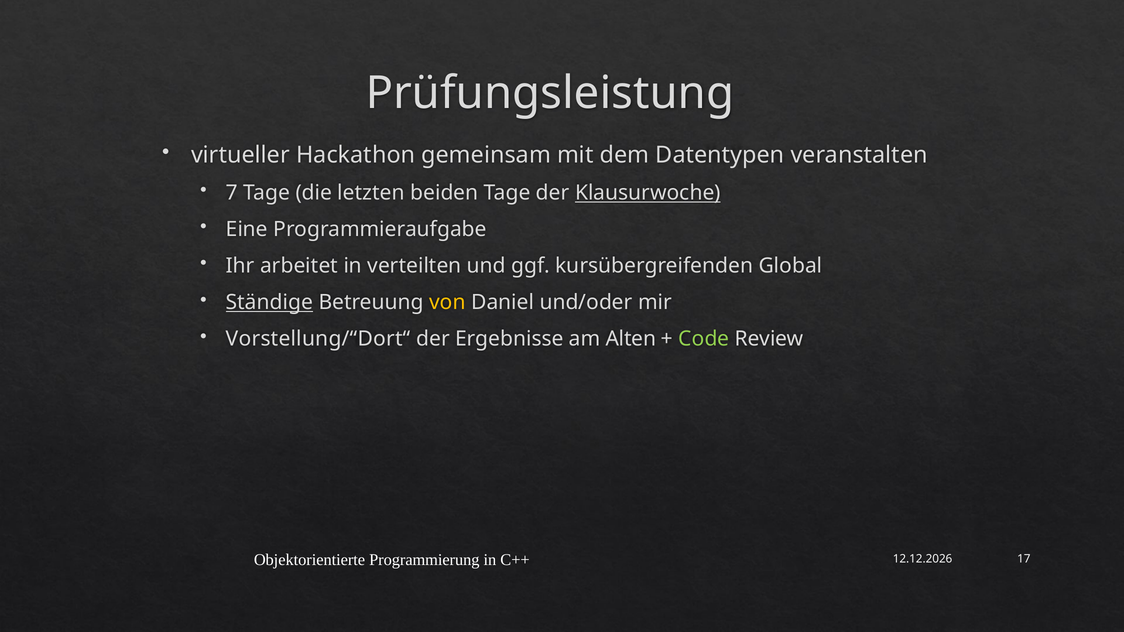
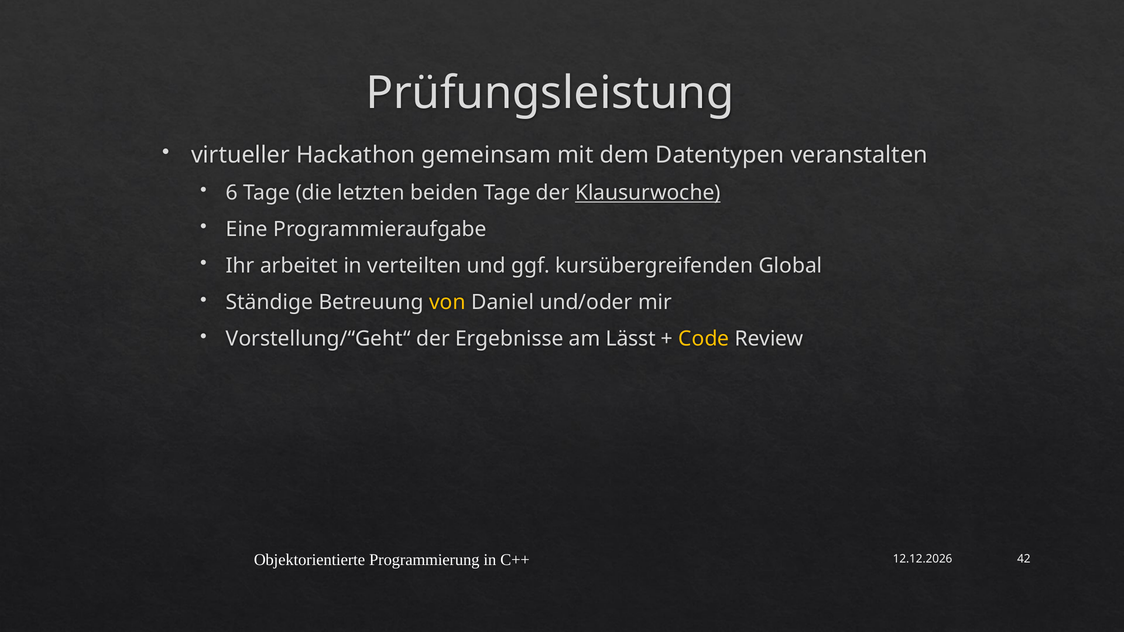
7: 7 -> 6 (232, 193)
Ständige underline: present -> none (269, 303)
Vorstellung/“Dort“: Vorstellung/“Dort“ -> Vorstellung/“Geht“ (318, 339)
Alten: Alten -> Lässt (631, 339)
Code colour: light green -> yellow (704, 339)
17: 17 -> 42 (1024, 559)
